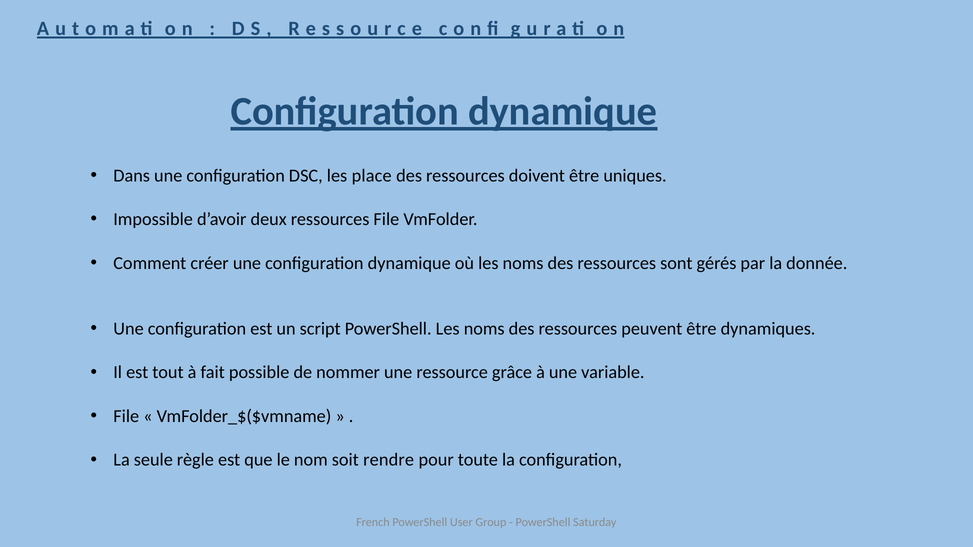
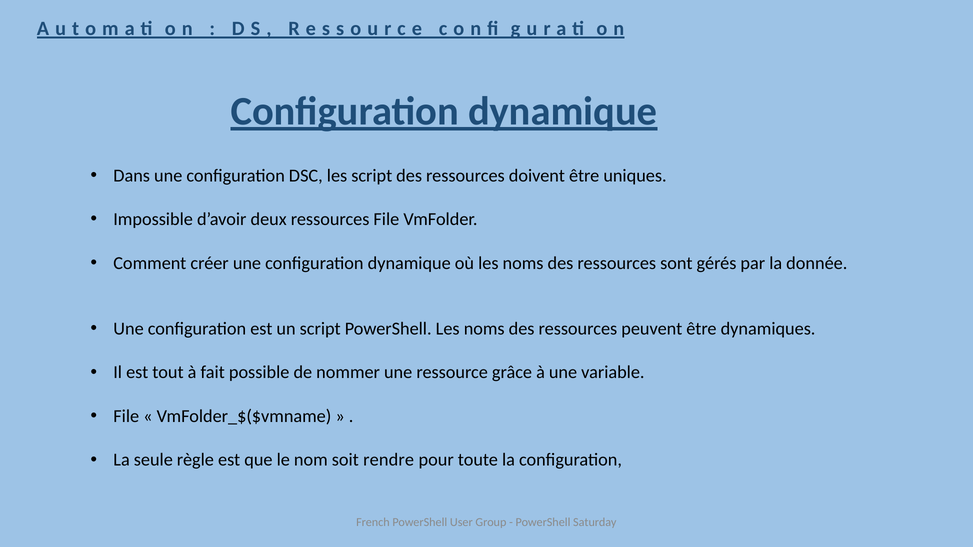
les place: place -> script (372, 176)
